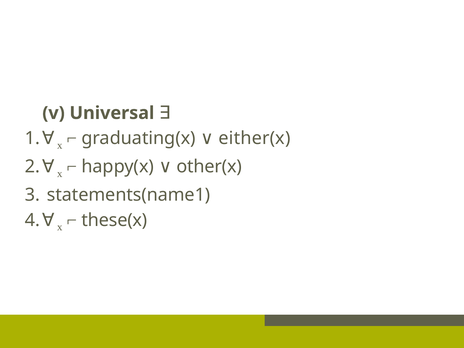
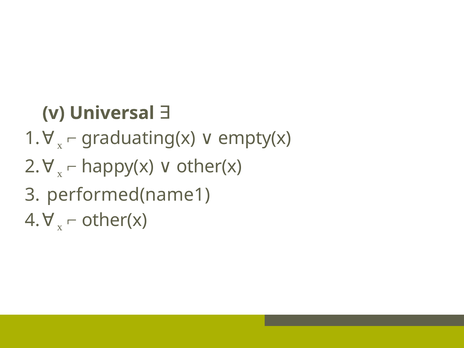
either(x: either(x -> empty(x (255, 138)
statements(name1: statements(name1 -> performed(name1 (129, 195)
these(x: these(x -> other(x (114, 220)
